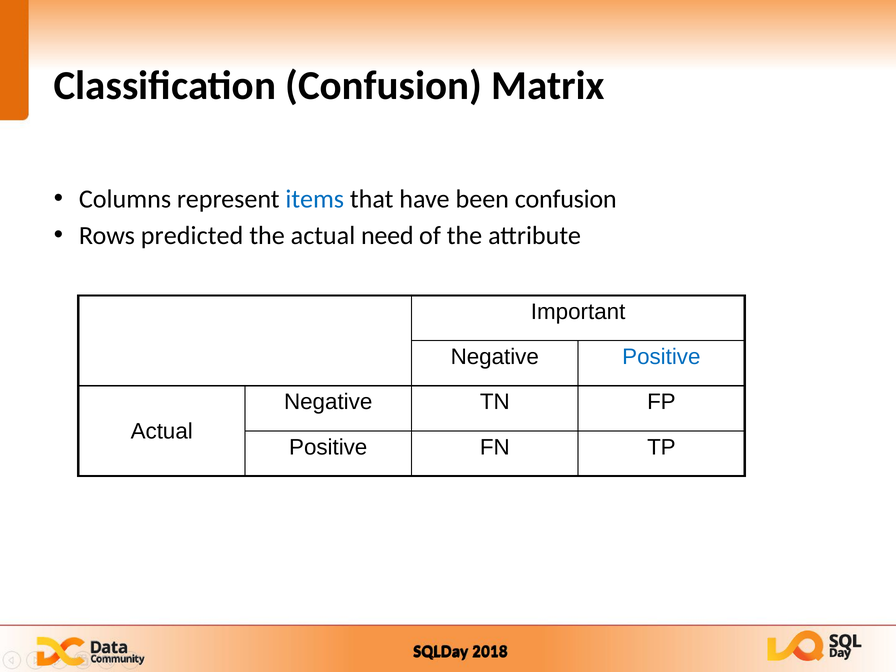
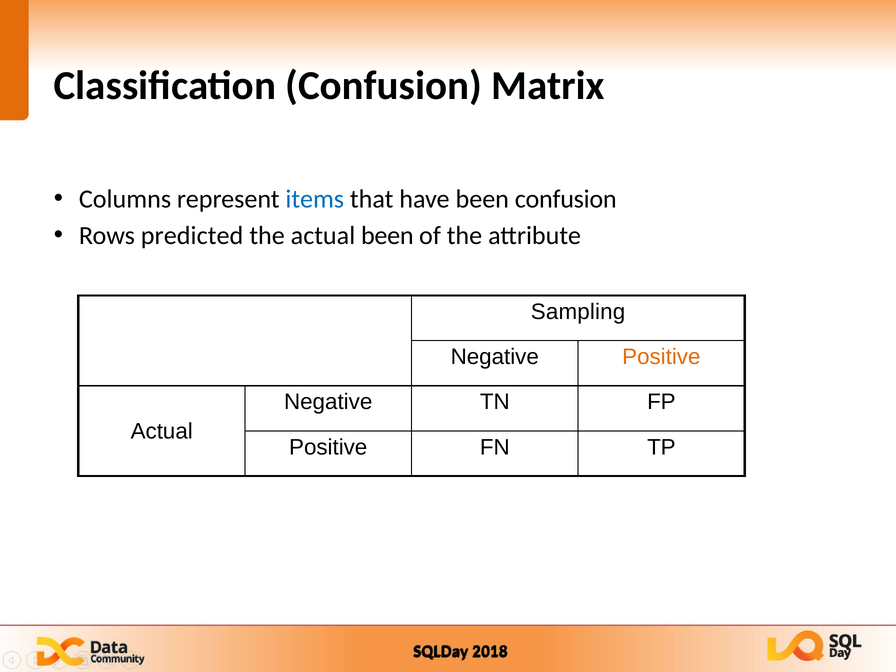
actual need: need -> been (387, 236)
Important: Important -> Sampling (578, 312)
Positive colour: blue -> orange (661, 357)
